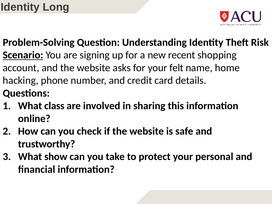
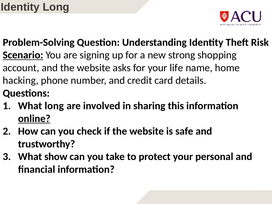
recent: recent -> strong (182, 55)
felt: felt -> life (176, 68)
What class: class -> long (54, 106)
online underline: none -> present (34, 119)
